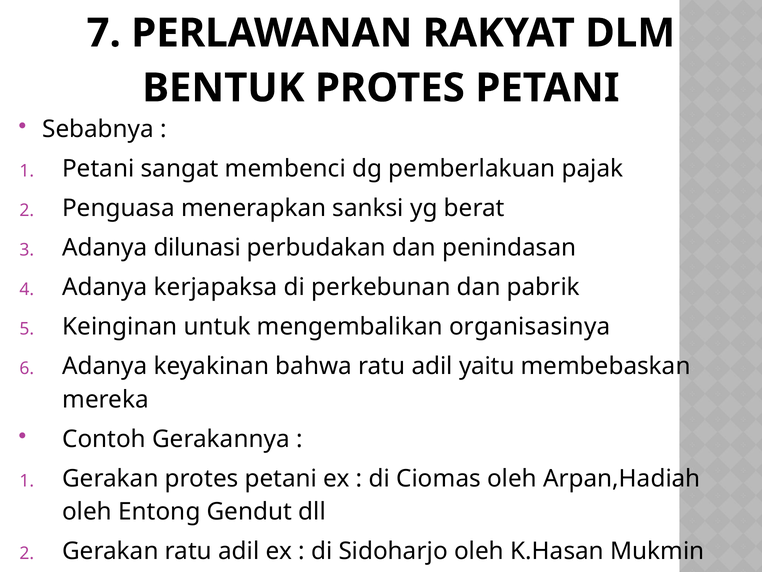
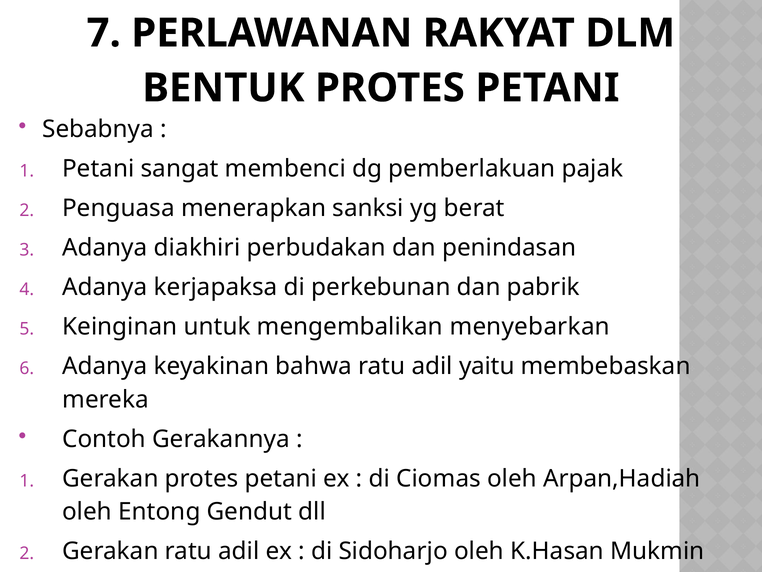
dilunasi: dilunasi -> diakhiri (197, 247)
organisasinya: organisasinya -> menyebarkan (530, 326)
